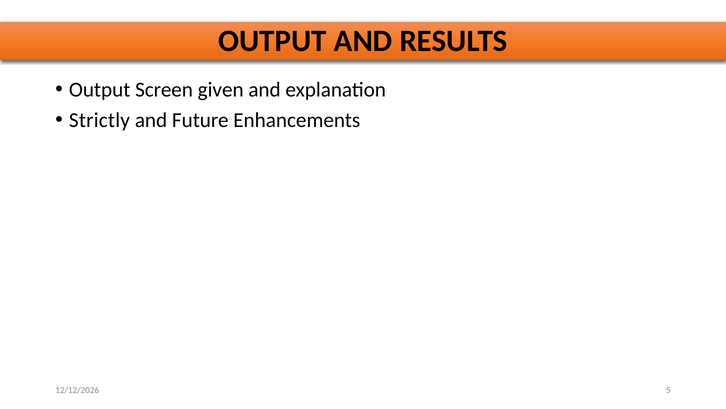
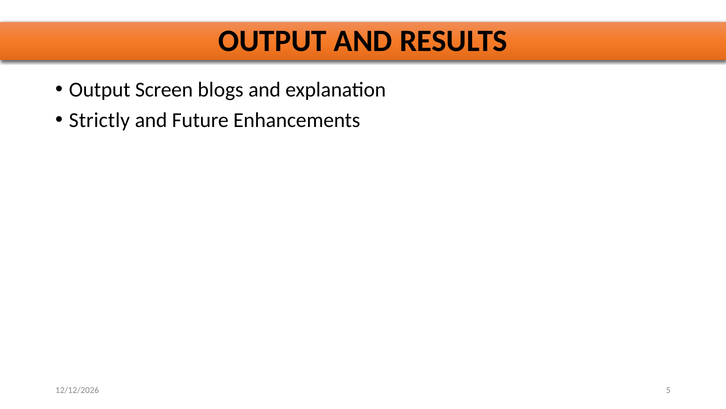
given: given -> blogs (221, 89)
